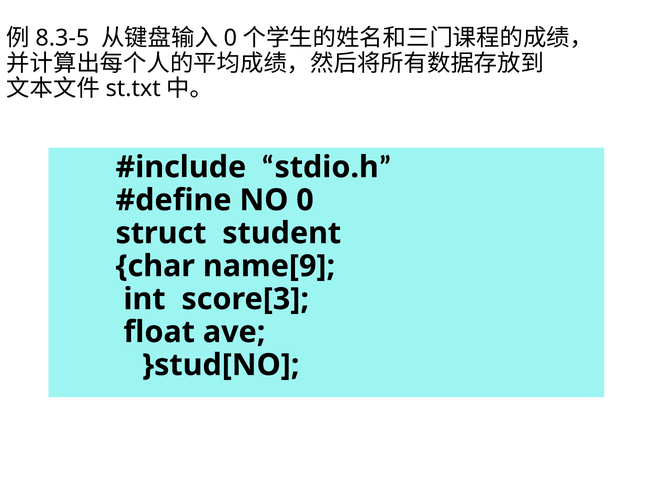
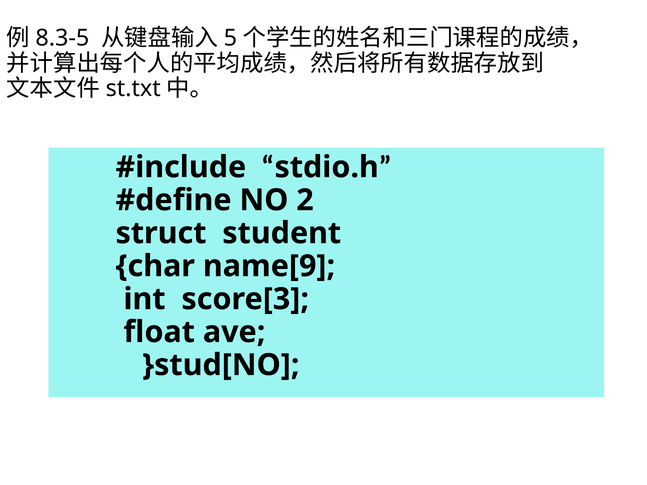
0: 0 -> 5 (230, 38)
NO 0: 0 -> 2 (305, 200)
